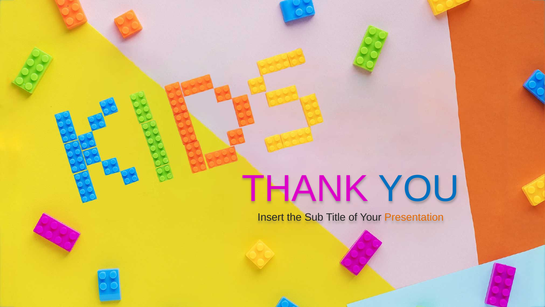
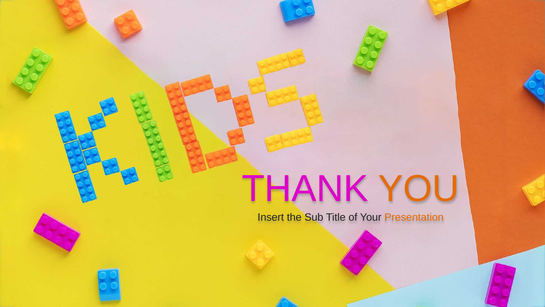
YOU colour: blue -> orange (419, 188)
